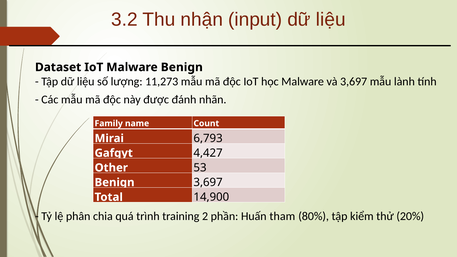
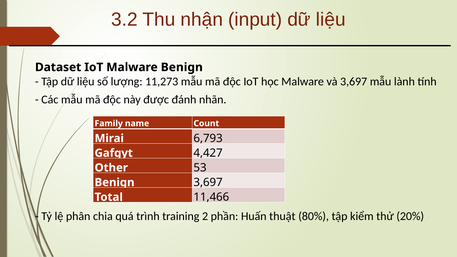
14,900: 14,900 -> 11,466 (211, 197)
tham: tham -> thuật (282, 216)
